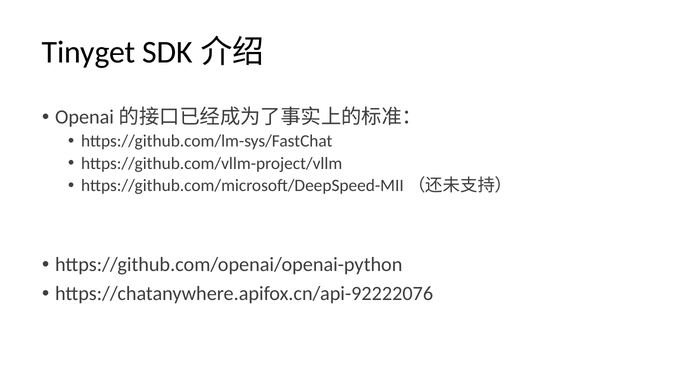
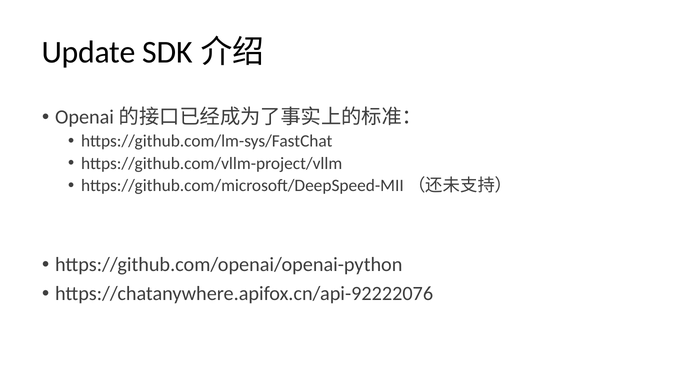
Tinyget: Tinyget -> Update (89, 52)
